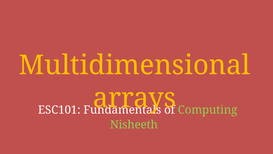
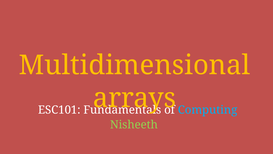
Computing colour: light green -> light blue (208, 110)
